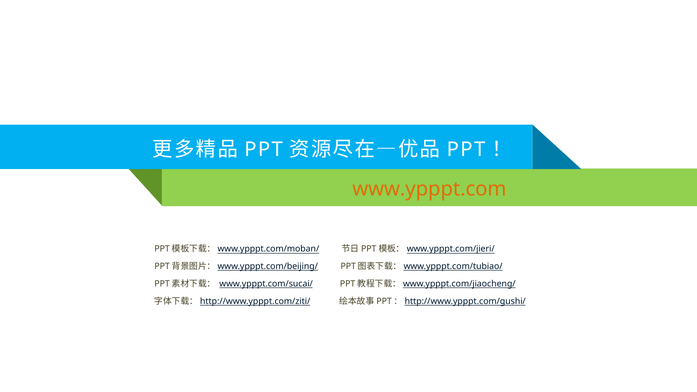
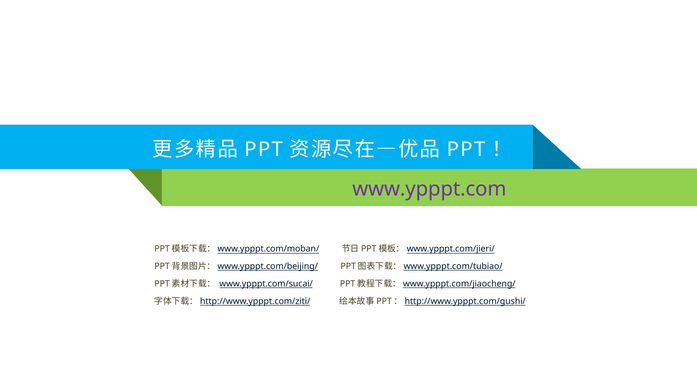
www.ypppt.com colour: orange -> purple (429, 189)
